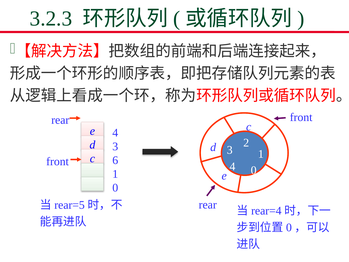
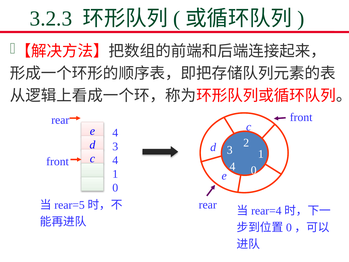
6: 6 -> 4 (115, 160)
